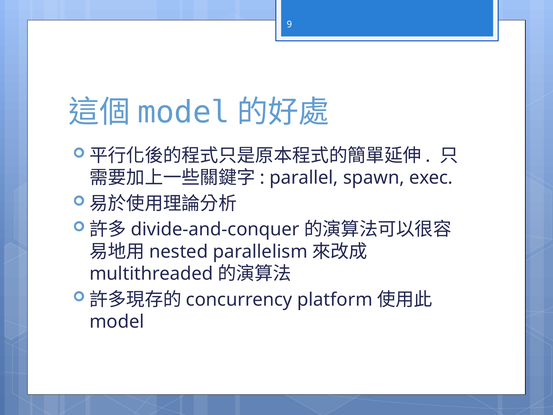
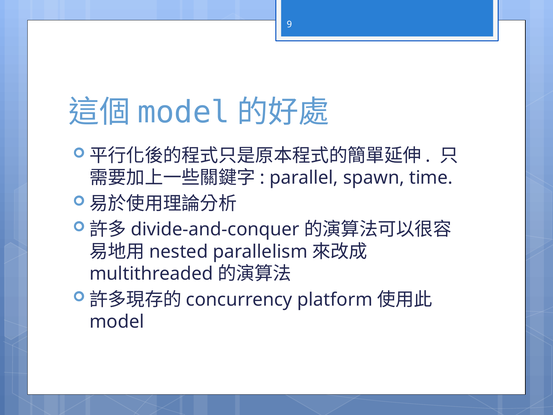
exec: exec -> time (431, 178)
